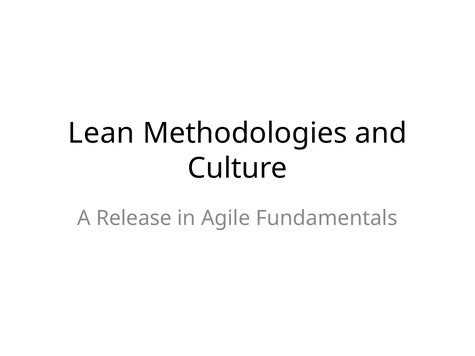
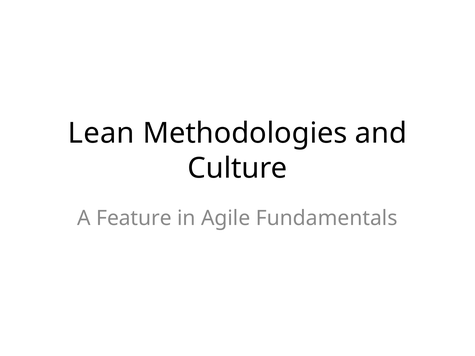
Release: Release -> Feature (134, 218)
